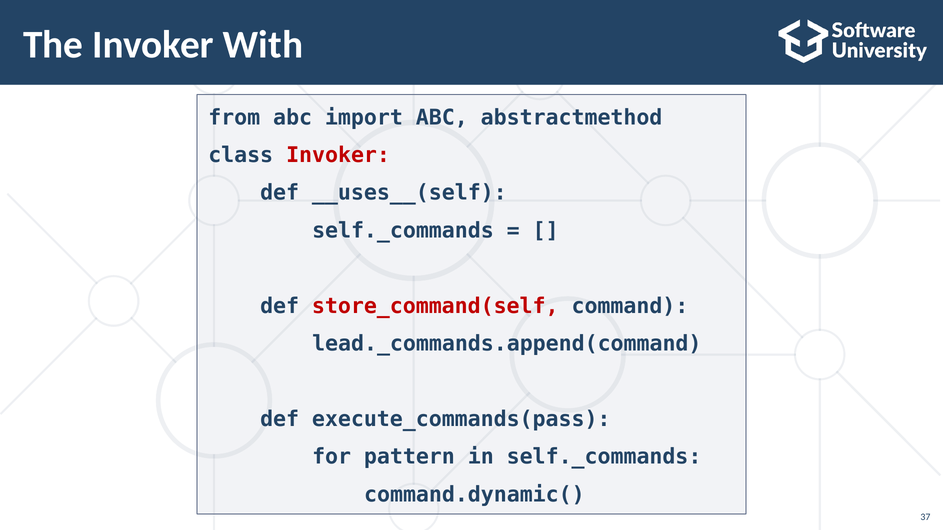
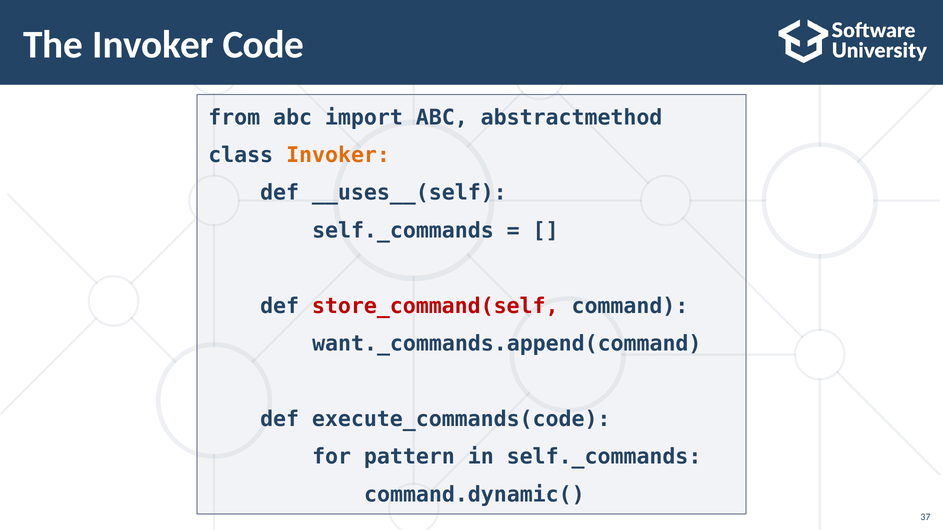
With: With -> Code (263, 45)
Invoker colour: red -> orange (338, 155)
lead._commands.append(command: lead._commands.append(command -> want._commands.append(command (507, 344)
execute_commands(pass: execute_commands(pass -> execute_commands(code (461, 419)
